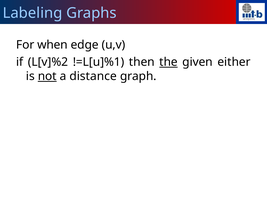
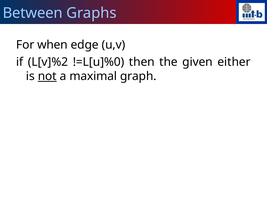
Labeling: Labeling -> Between (33, 13)
!=L[u]%1: !=L[u]%1 -> !=L[u]%0 (99, 62)
the underline: present -> none (168, 62)
distance: distance -> maximal (93, 76)
